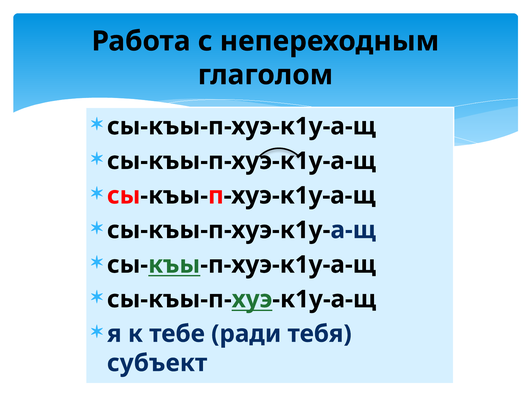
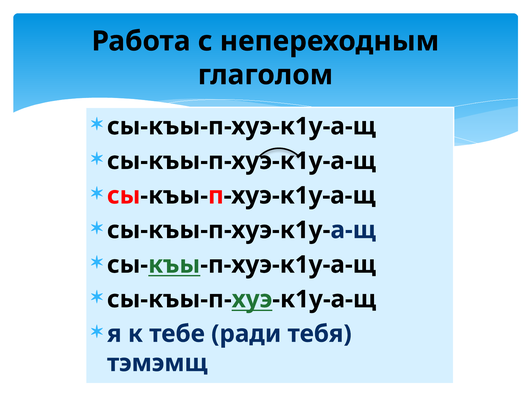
субъект: субъект -> тэмэмщ (157, 362)
